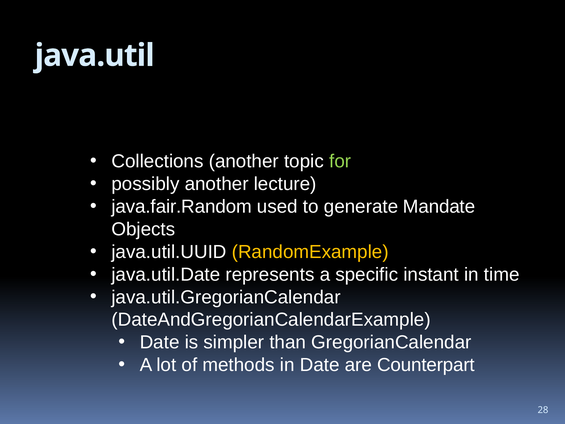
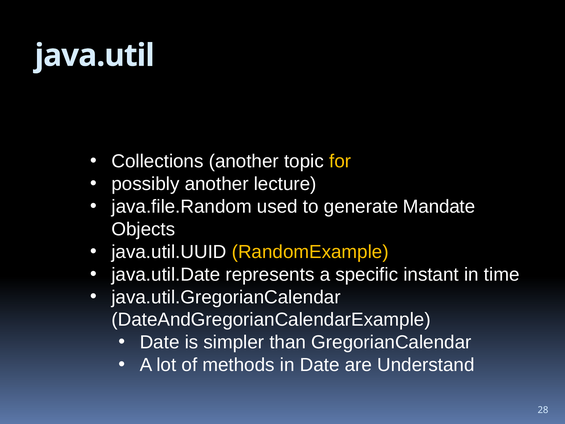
for colour: light green -> yellow (340, 161)
java.fair.Random: java.fair.Random -> java.file.Random (182, 207)
Counterpart: Counterpart -> Understand (426, 365)
